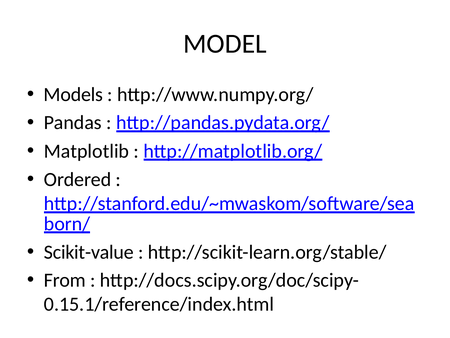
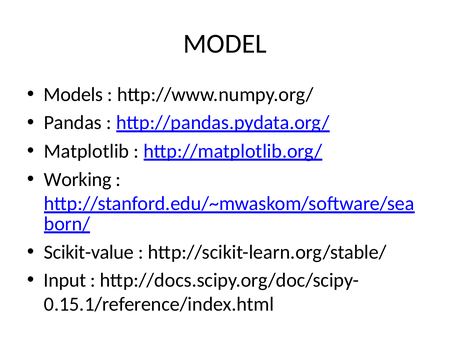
Ordered: Ordered -> Working (78, 179)
From: From -> Input (65, 280)
